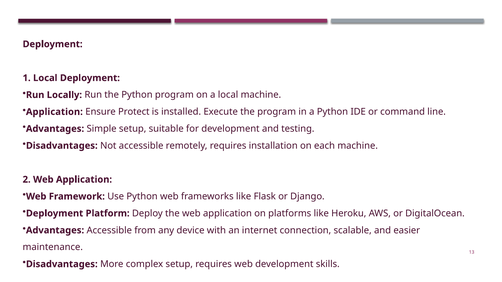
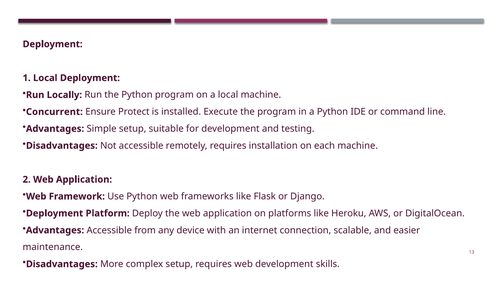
Application: Application -> Concurrent (54, 112)
